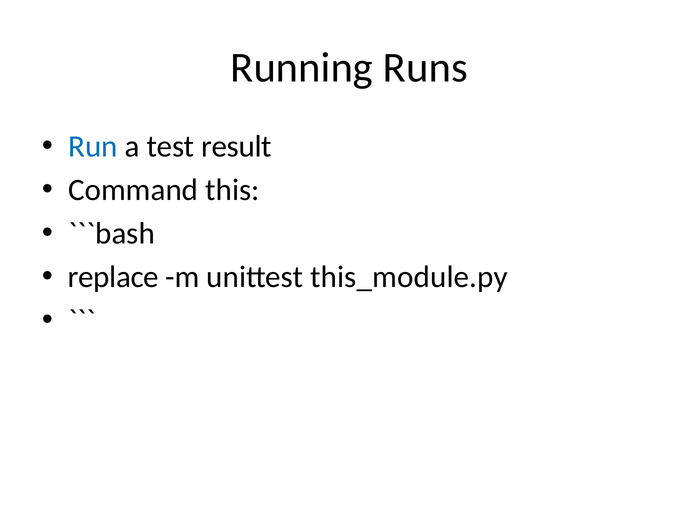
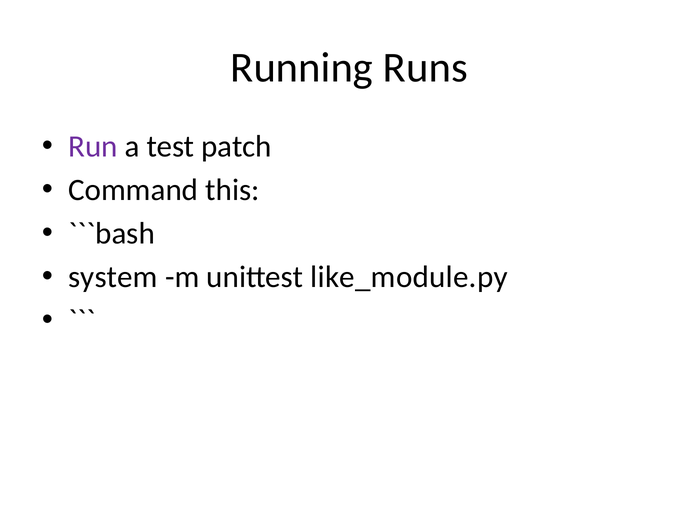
Run colour: blue -> purple (93, 147)
result: result -> patch (236, 147)
replace: replace -> system (113, 277)
this_module.py: this_module.py -> like_module.py (409, 277)
